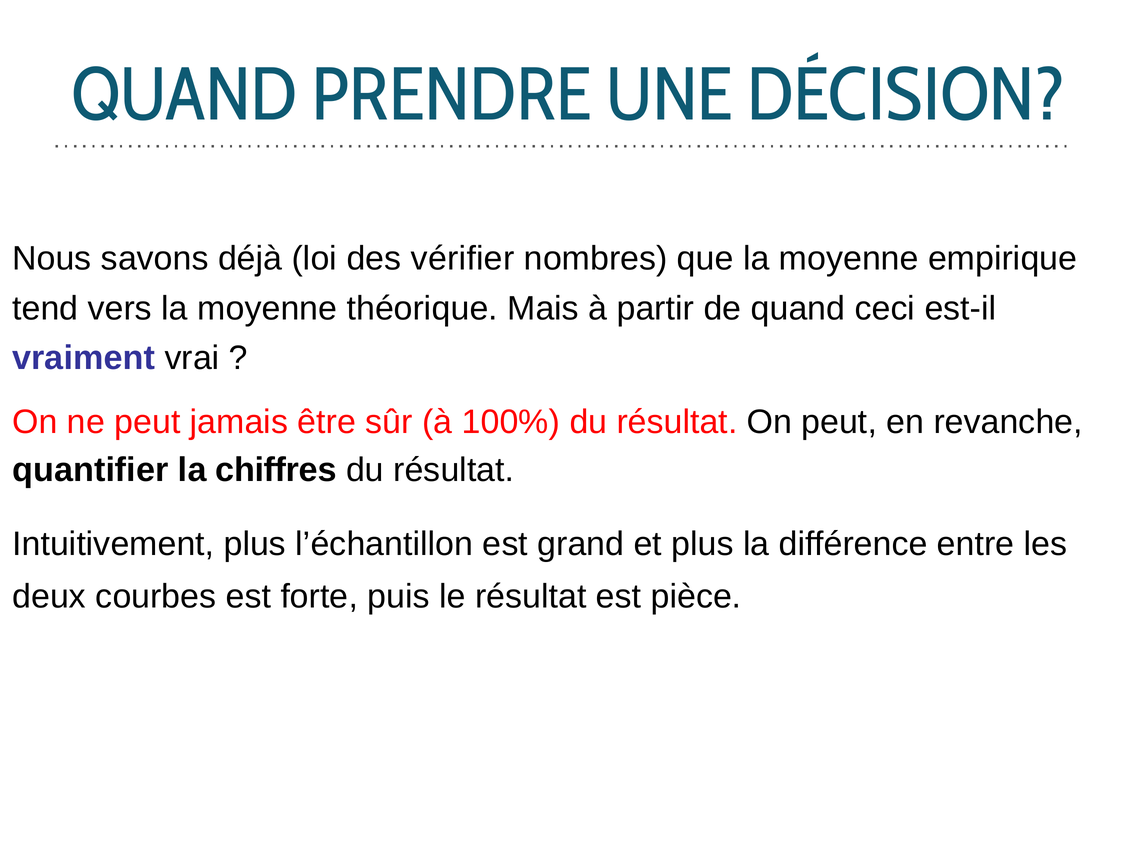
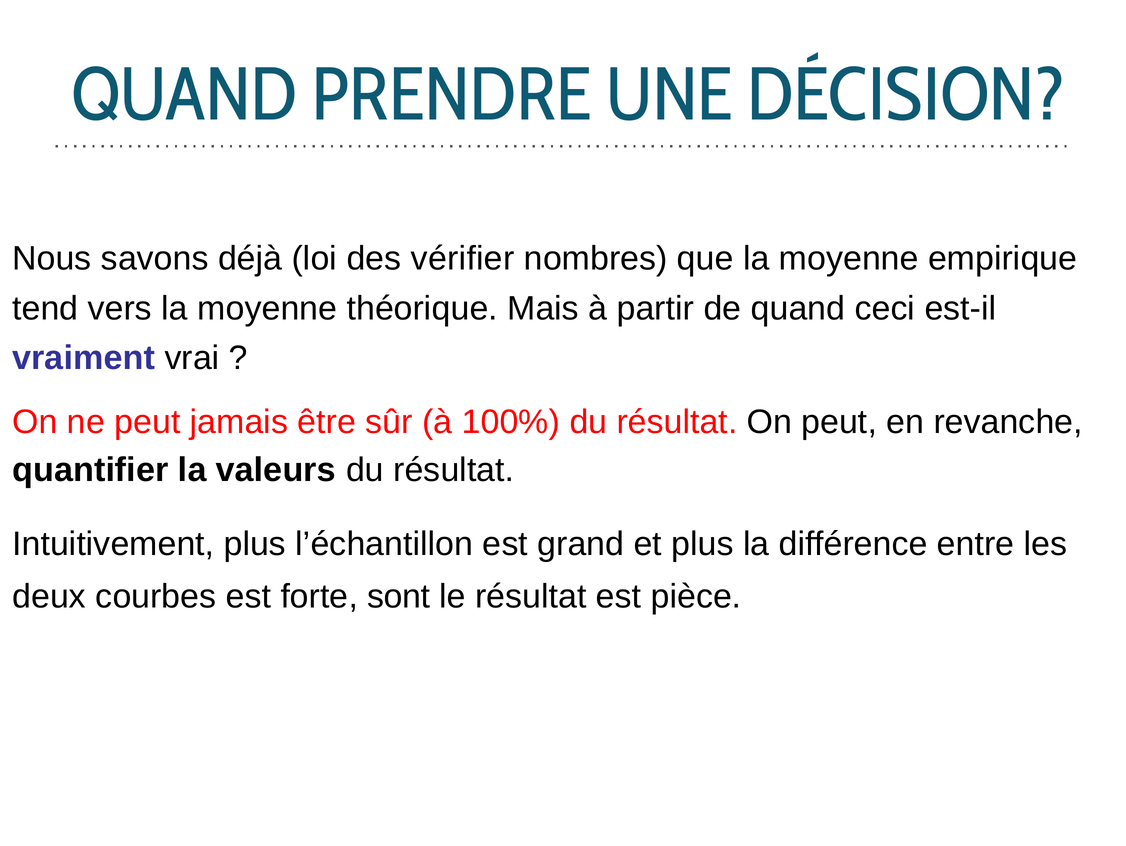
chiffres: chiffres -> valeurs (276, 470)
puis: puis -> sont (399, 596)
